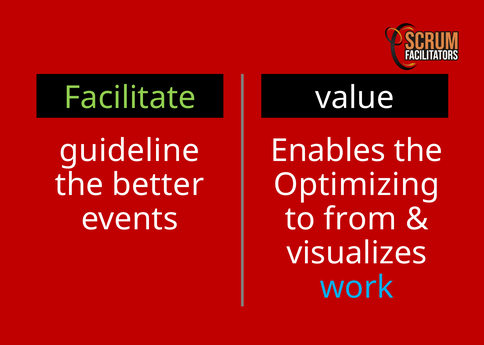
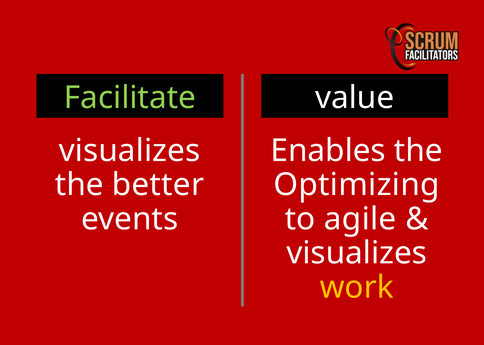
guideline: guideline -> visualizes (130, 151)
from: from -> agile (360, 219)
work colour: light blue -> yellow (357, 287)
